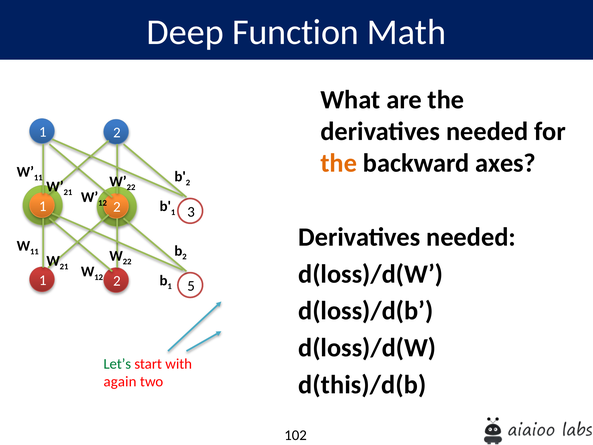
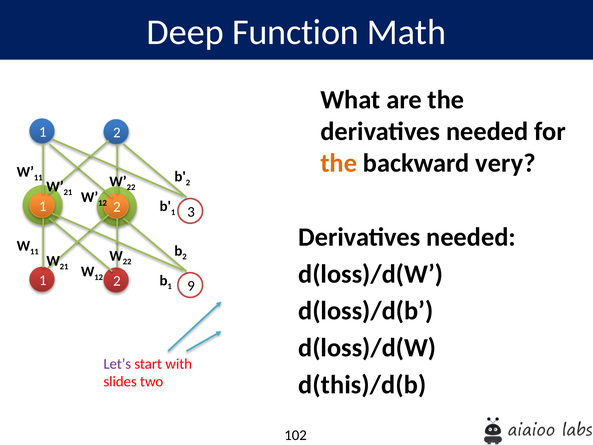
axes: axes -> very (505, 163)
5: 5 -> 9 (191, 286)
Let’s colour: green -> purple (117, 364)
again: again -> slides (120, 381)
